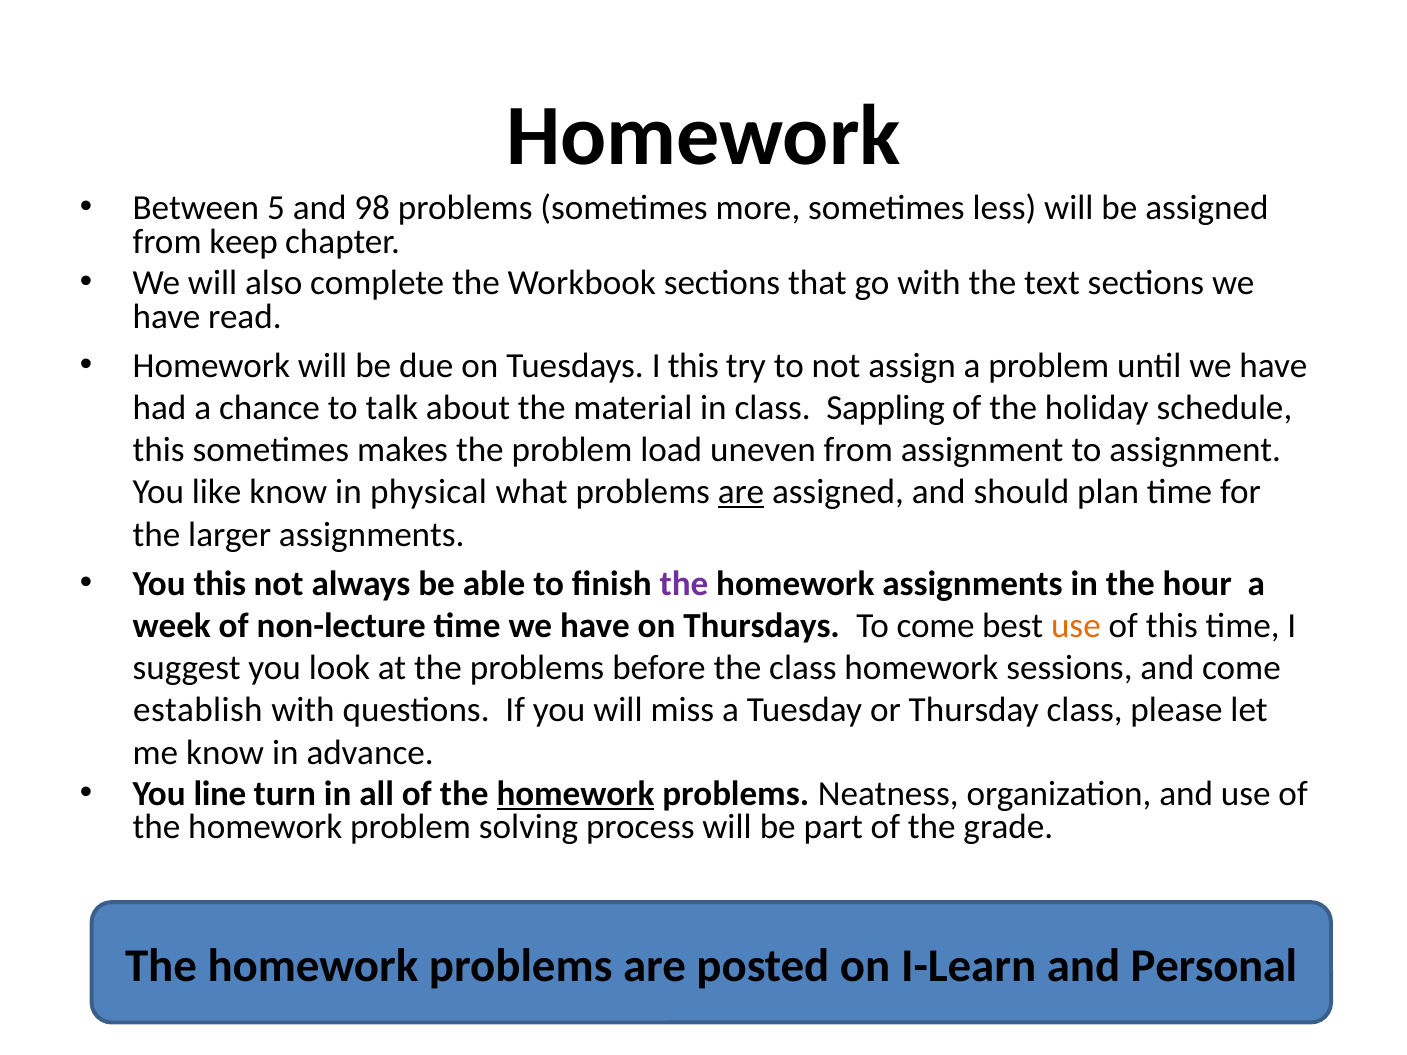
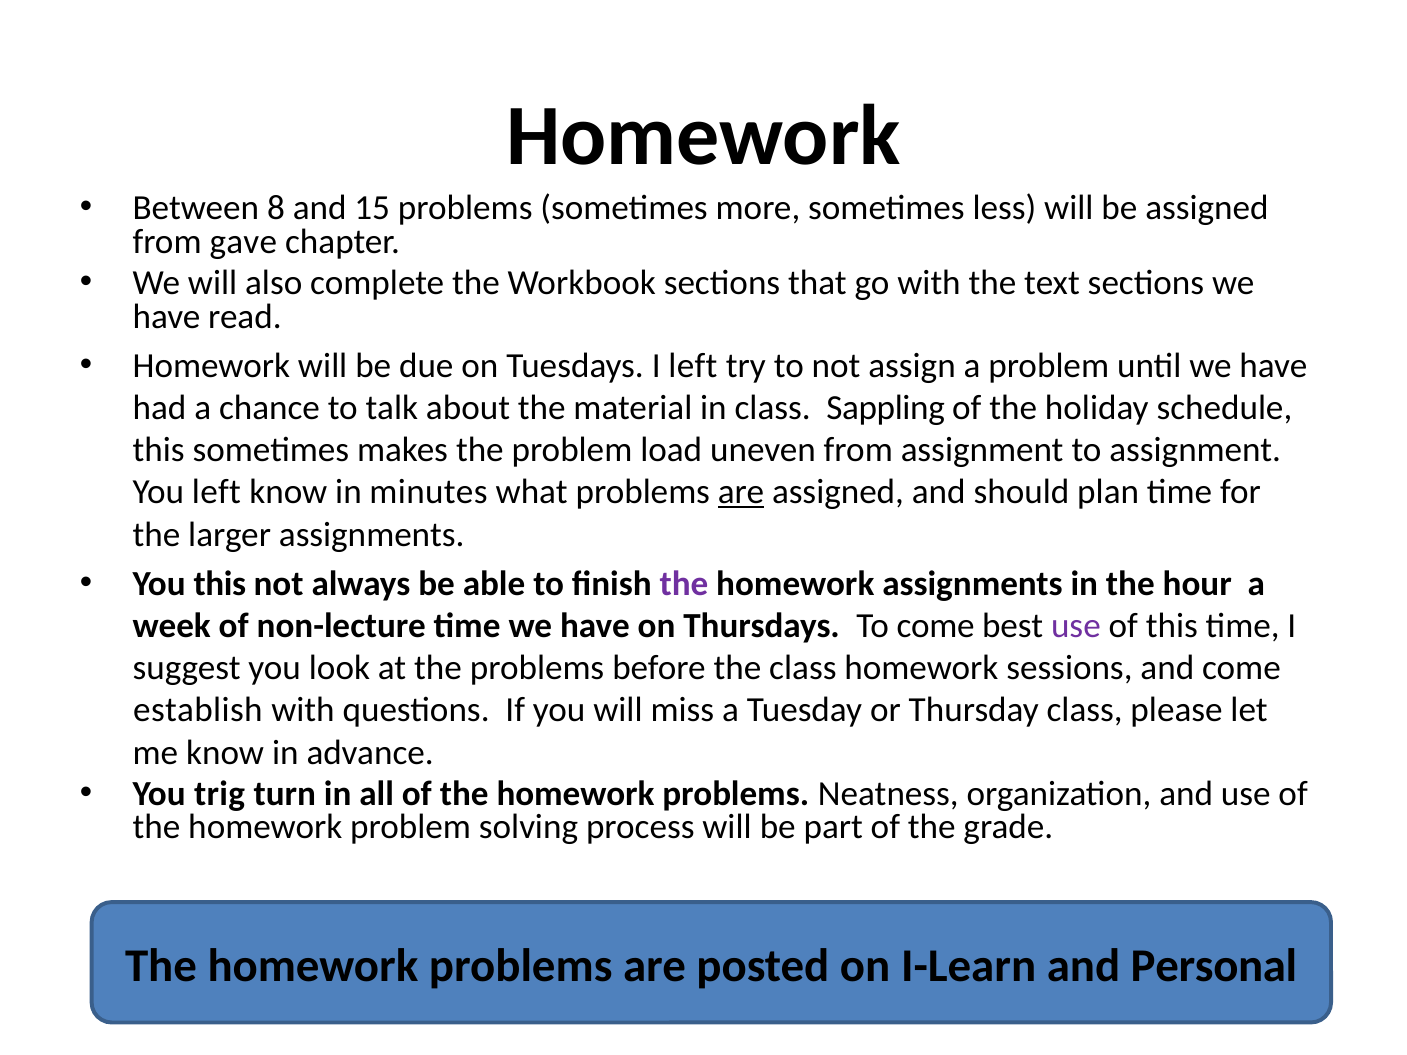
5: 5 -> 8 (276, 208)
98: 98 -> 15 (372, 208)
keep: keep -> gave (243, 242)
I this: this -> left (693, 366)
You like: like -> left (216, 492)
physical: physical -> minutes (429, 492)
use colour: orange -> purple (1076, 626)
line: line -> trig (220, 794)
homework underline: present -> none (576, 794)
